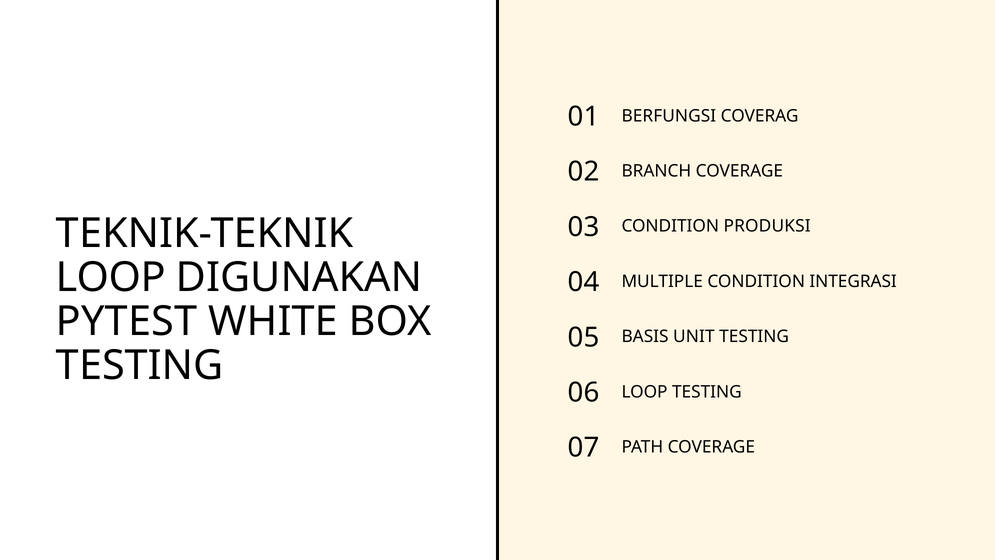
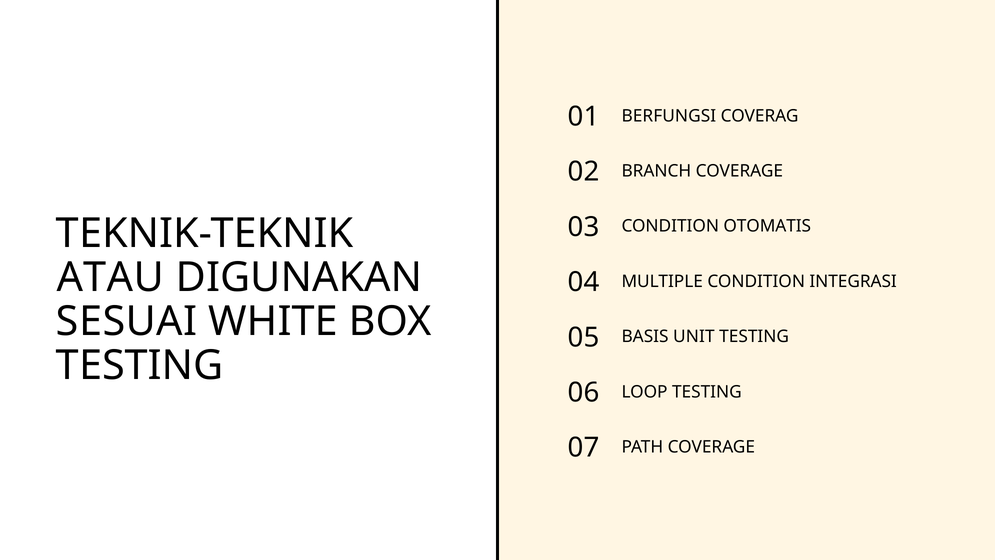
PRODUKSI: PRODUKSI -> OTOMATIS (767, 226)
LOOP: LOOP -> ATAU (110, 277)
PYTEST: PYTEST -> SESUAI (127, 321)
